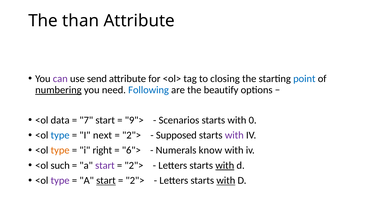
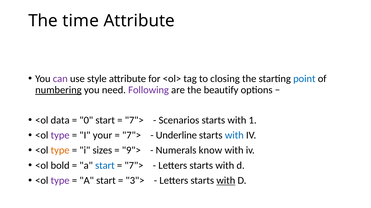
than: than -> time (81, 21)
send: send -> style (97, 79)
Following colour: blue -> purple (149, 90)
7: 7 -> 0 (86, 120)
9">: 9"> -> 7"> (134, 120)
0: 0 -> 1 (253, 120)
type colour: blue -> purple (60, 136)
next: next -> your (103, 136)
2">: 2"> -> 7"> (132, 136)
Supposed: Supposed -> Underline (176, 136)
with colour: purple -> blue (234, 136)
right: right -> sizes (102, 151)
6">: 6"> -> 9"> (131, 151)
such: such -> bold (60, 166)
start colour: purple -> blue (105, 166)
2">: 2"> -> 7"> (134, 166)
with underline: present -> none (225, 166)
start underline: present -> none (106, 181)
2">: 2"> -> 3"> (135, 181)
